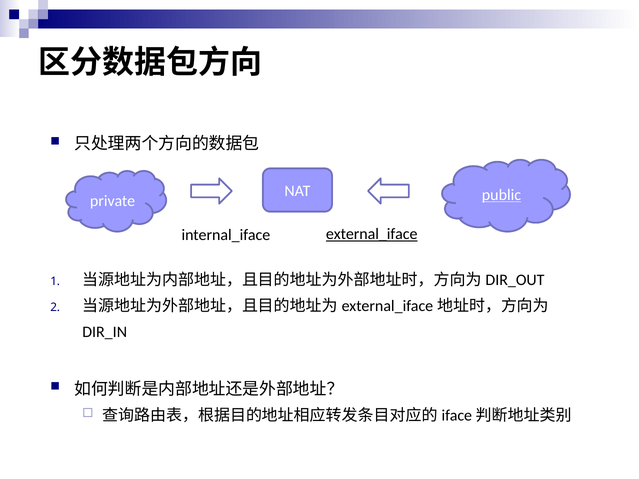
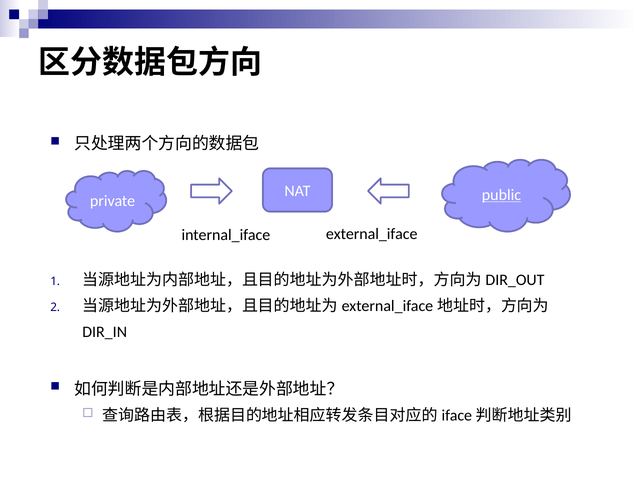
external_iface underline: present -> none (372, 234)
